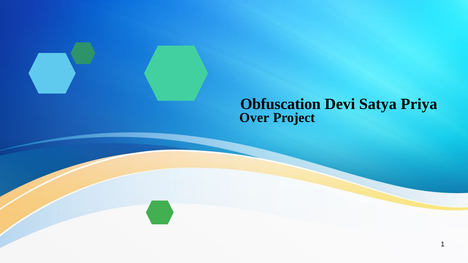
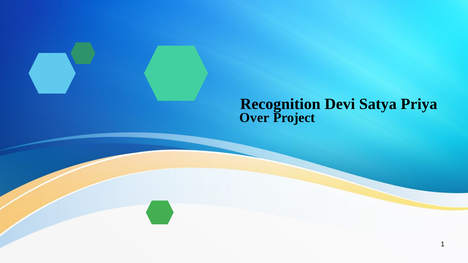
Obfuscation: Obfuscation -> Recognition (280, 104)
